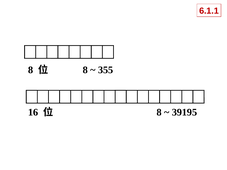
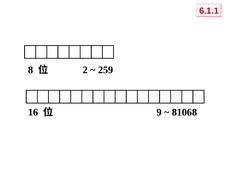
8: 8 -> 2 (85, 70)
355: 355 -> 259 (106, 70)
8: 8 -> 9 (159, 112)
39195: 39195 -> 81068 (184, 112)
